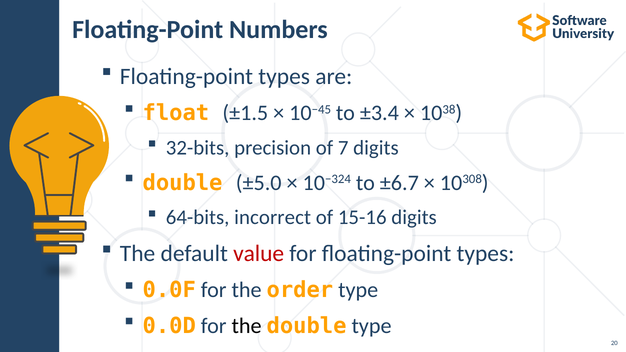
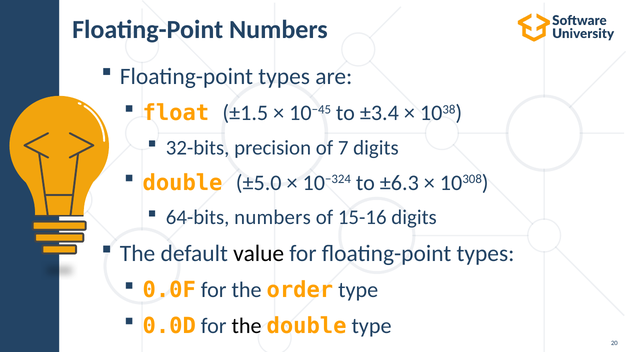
±6.7: ±6.7 -> ±6.3 (399, 183)
64-bits incorrect: incorrect -> numbers (273, 218)
value colour: red -> black (259, 254)
